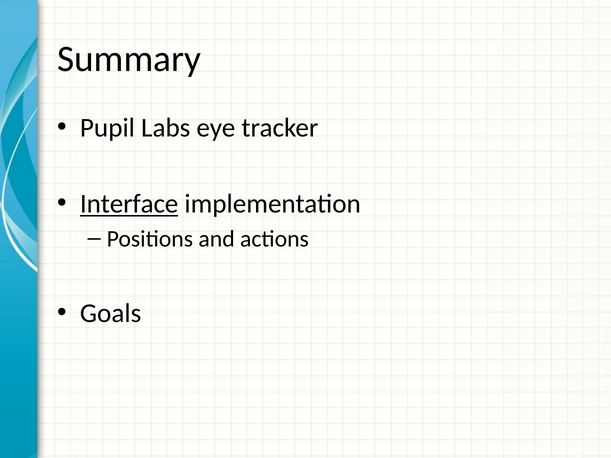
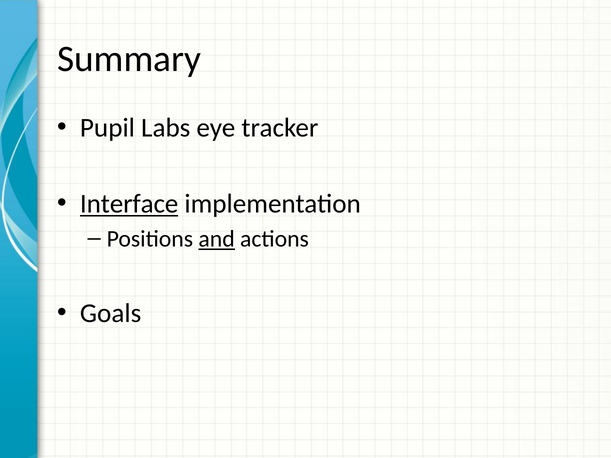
and underline: none -> present (217, 239)
